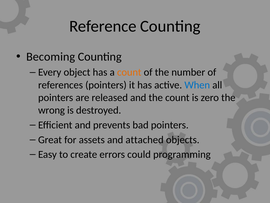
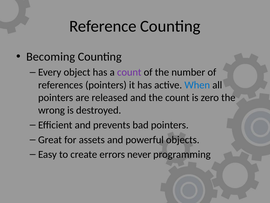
count colour: orange -> purple (129, 72)
attached: attached -> powerful (145, 139)
could: could -> never (139, 154)
